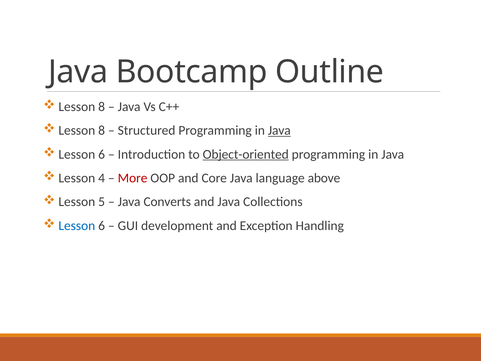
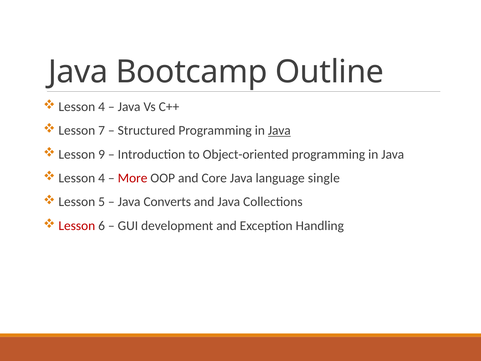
8: 8 -> 4 (102, 107)
8: 8 -> 7 (102, 130)
6: 6 -> 9 (102, 154)
Object-oriented underline: present -> none (246, 154)
above: above -> single (324, 178)
Lesson colour: blue -> red (77, 226)
